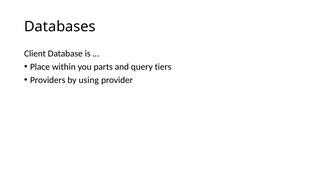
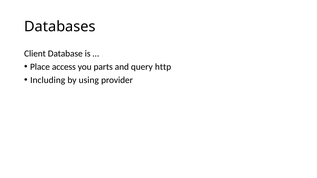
within: within -> access (64, 67)
tiers: tiers -> http (163, 67)
Providers: Providers -> Including (48, 80)
